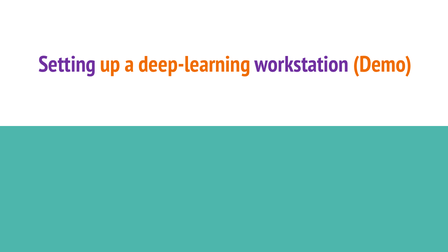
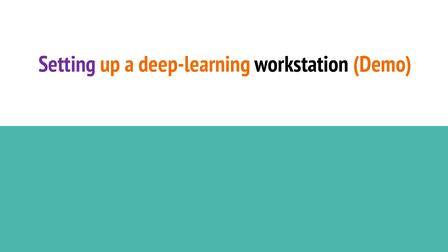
workstation colour: purple -> black (302, 65)
